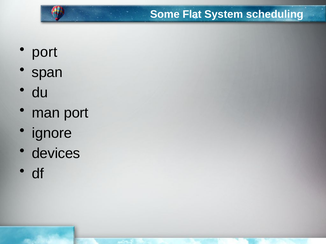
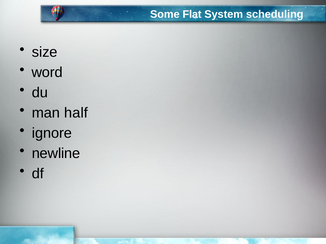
port: port -> size (45, 52)
span: span -> word (47, 72)
man port: port -> half (76, 113)
devices: devices -> newline (56, 154)
